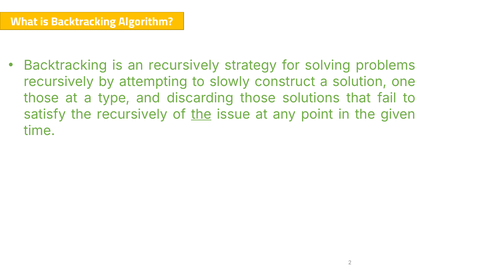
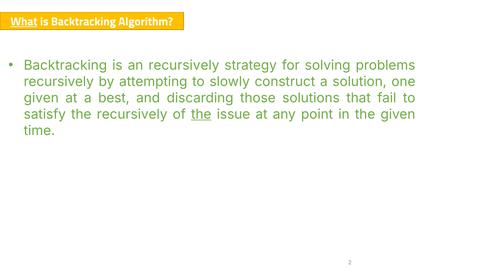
What underline: none -> present (24, 22)
those: those -> given (41, 98)
type: type -> best (114, 98)
